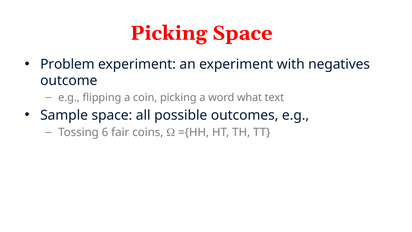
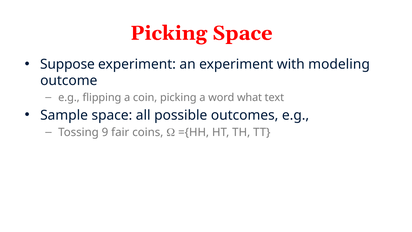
Problem: Problem -> Suppose (67, 64)
negatives: negatives -> modeling (339, 64)
6: 6 -> 9 (105, 132)
